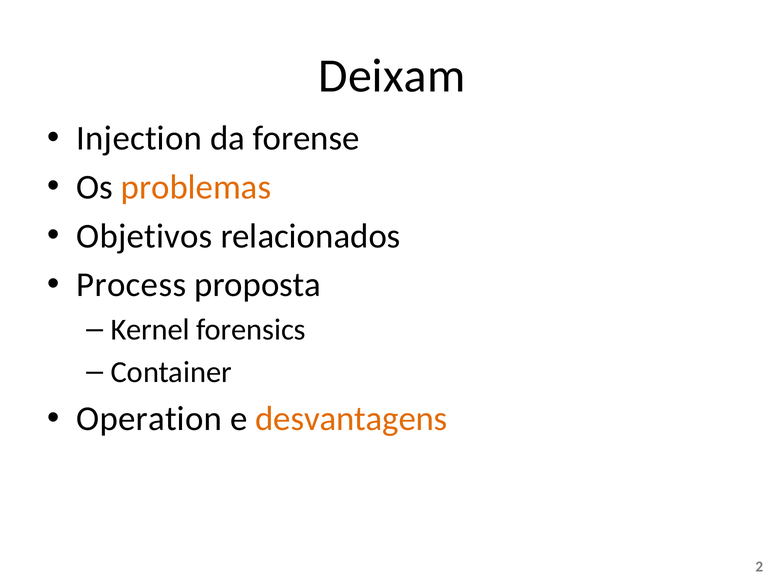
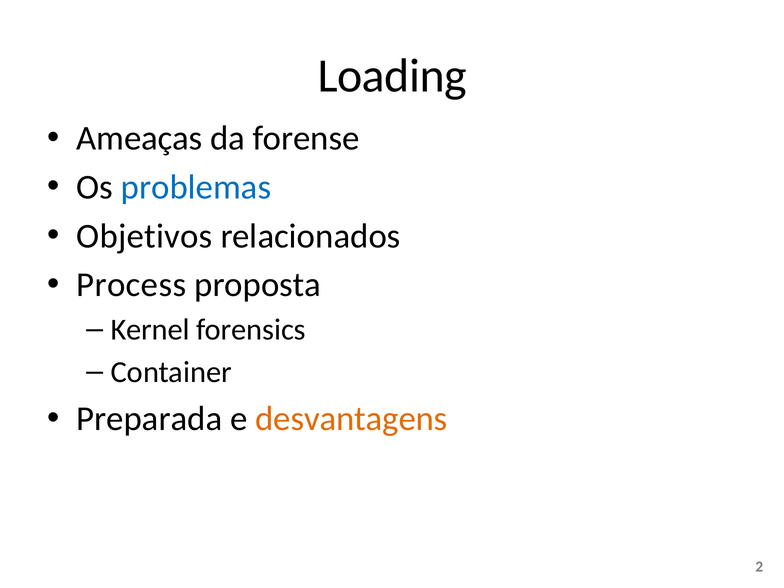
Deixam: Deixam -> Loading (392, 76)
Injection: Injection -> Ameaças (139, 138)
problemas colour: orange -> blue (196, 187)
Operation: Operation -> Preparada (149, 419)
